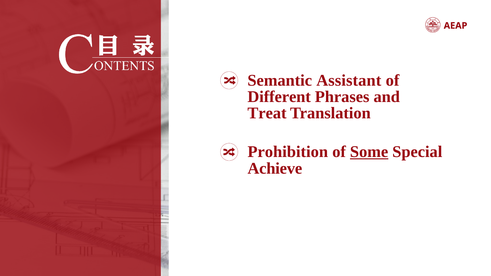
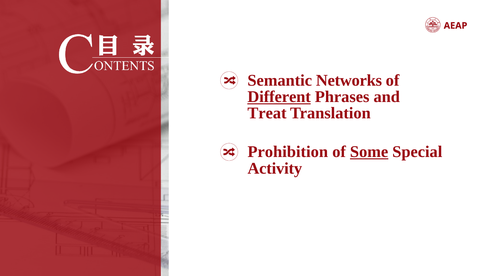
Assistant: Assistant -> Networks (349, 80)
Different underline: none -> present (279, 97)
Achieve: Achieve -> Activity (275, 168)
